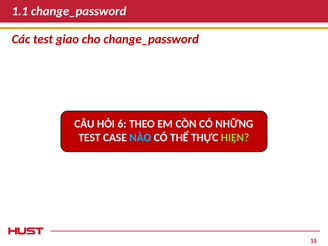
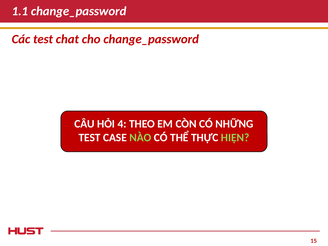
giao: giao -> chat (67, 39)
6: 6 -> 4 (122, 124)
NÀO colour: light blue -> light green (140, 138)
